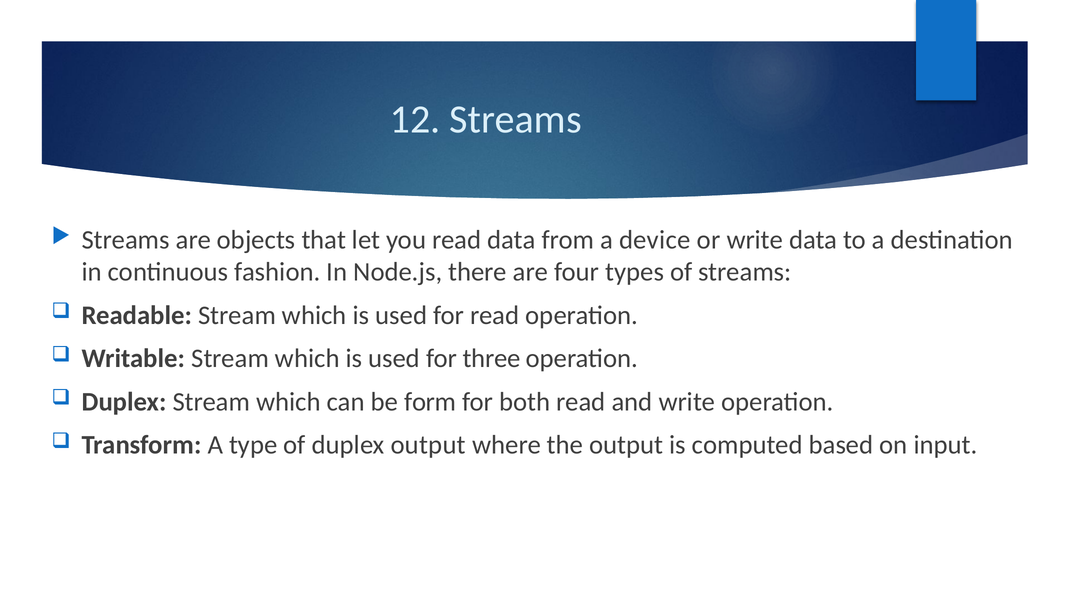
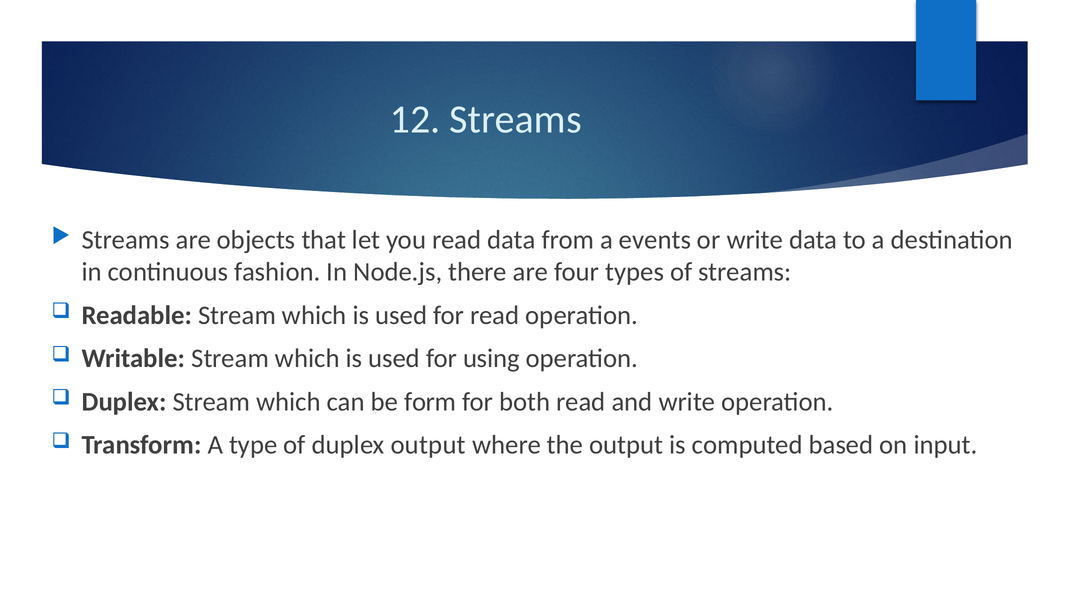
device: device -> events (655, 240)
three: three -> using (491, 358)
